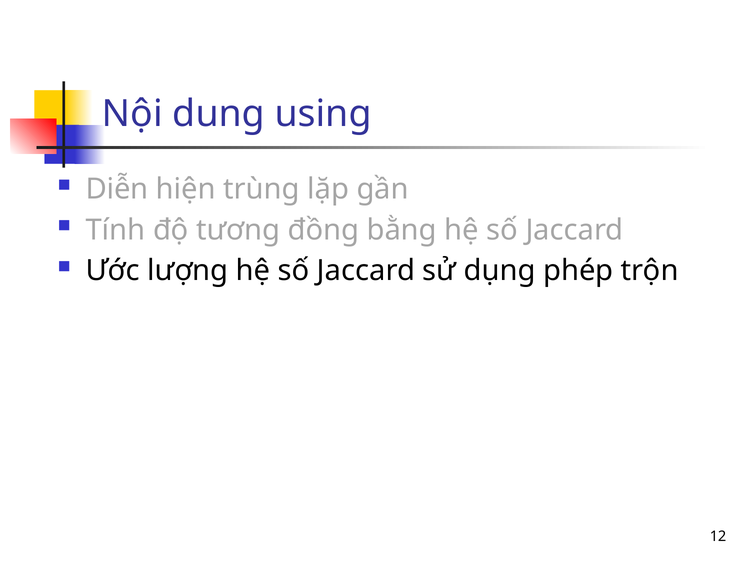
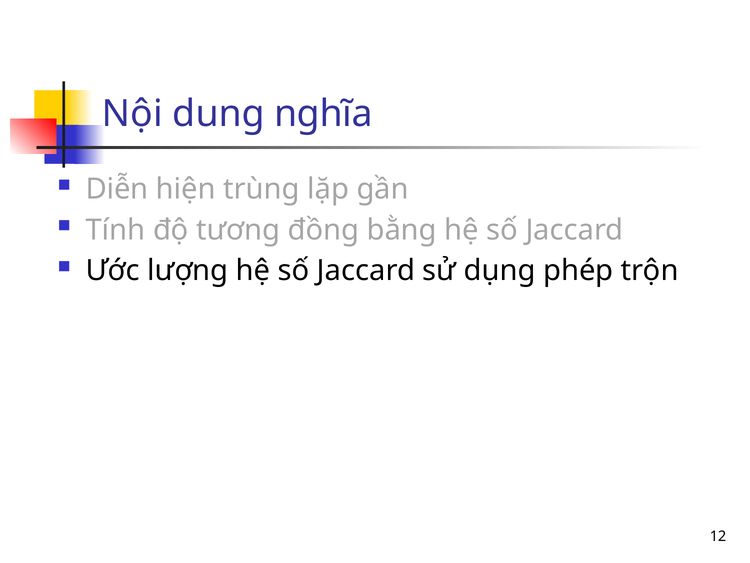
using: using -> nghĩa (323, 114)
